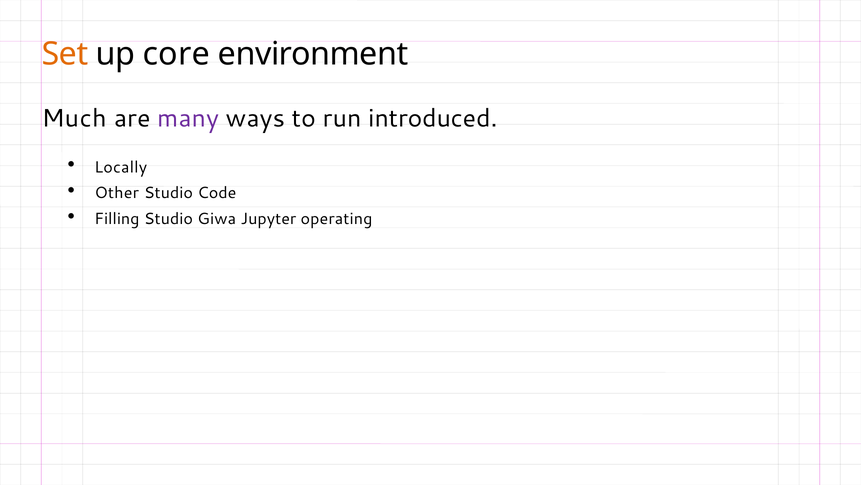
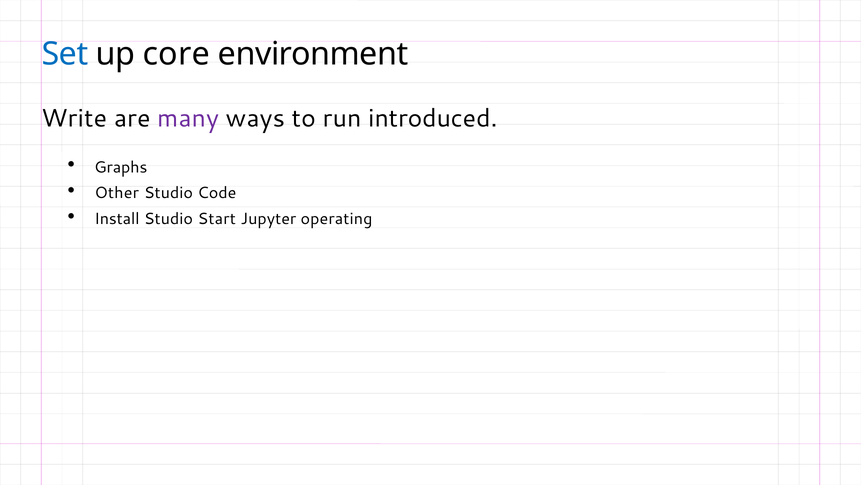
Set colour: orange -> blue (65, 54)
Much: Much -> Write (74, 118)
Locally: Locally -> Graphs (121, 167)
Filling: Filling -> Install (117, 219)
Giwa: Giwa -> Start (217, 219)
